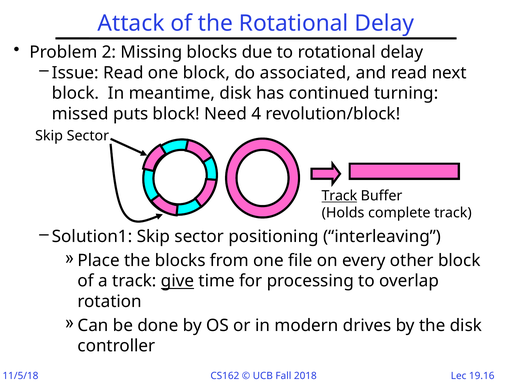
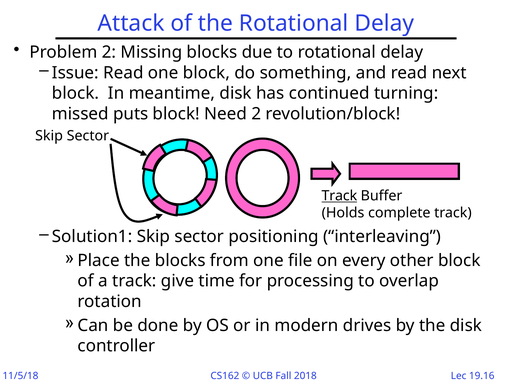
associated: associated -> something (305, 73)
Need 4: 4 -> 2 (256, 114)
give underline: present -> none (178, 281)
